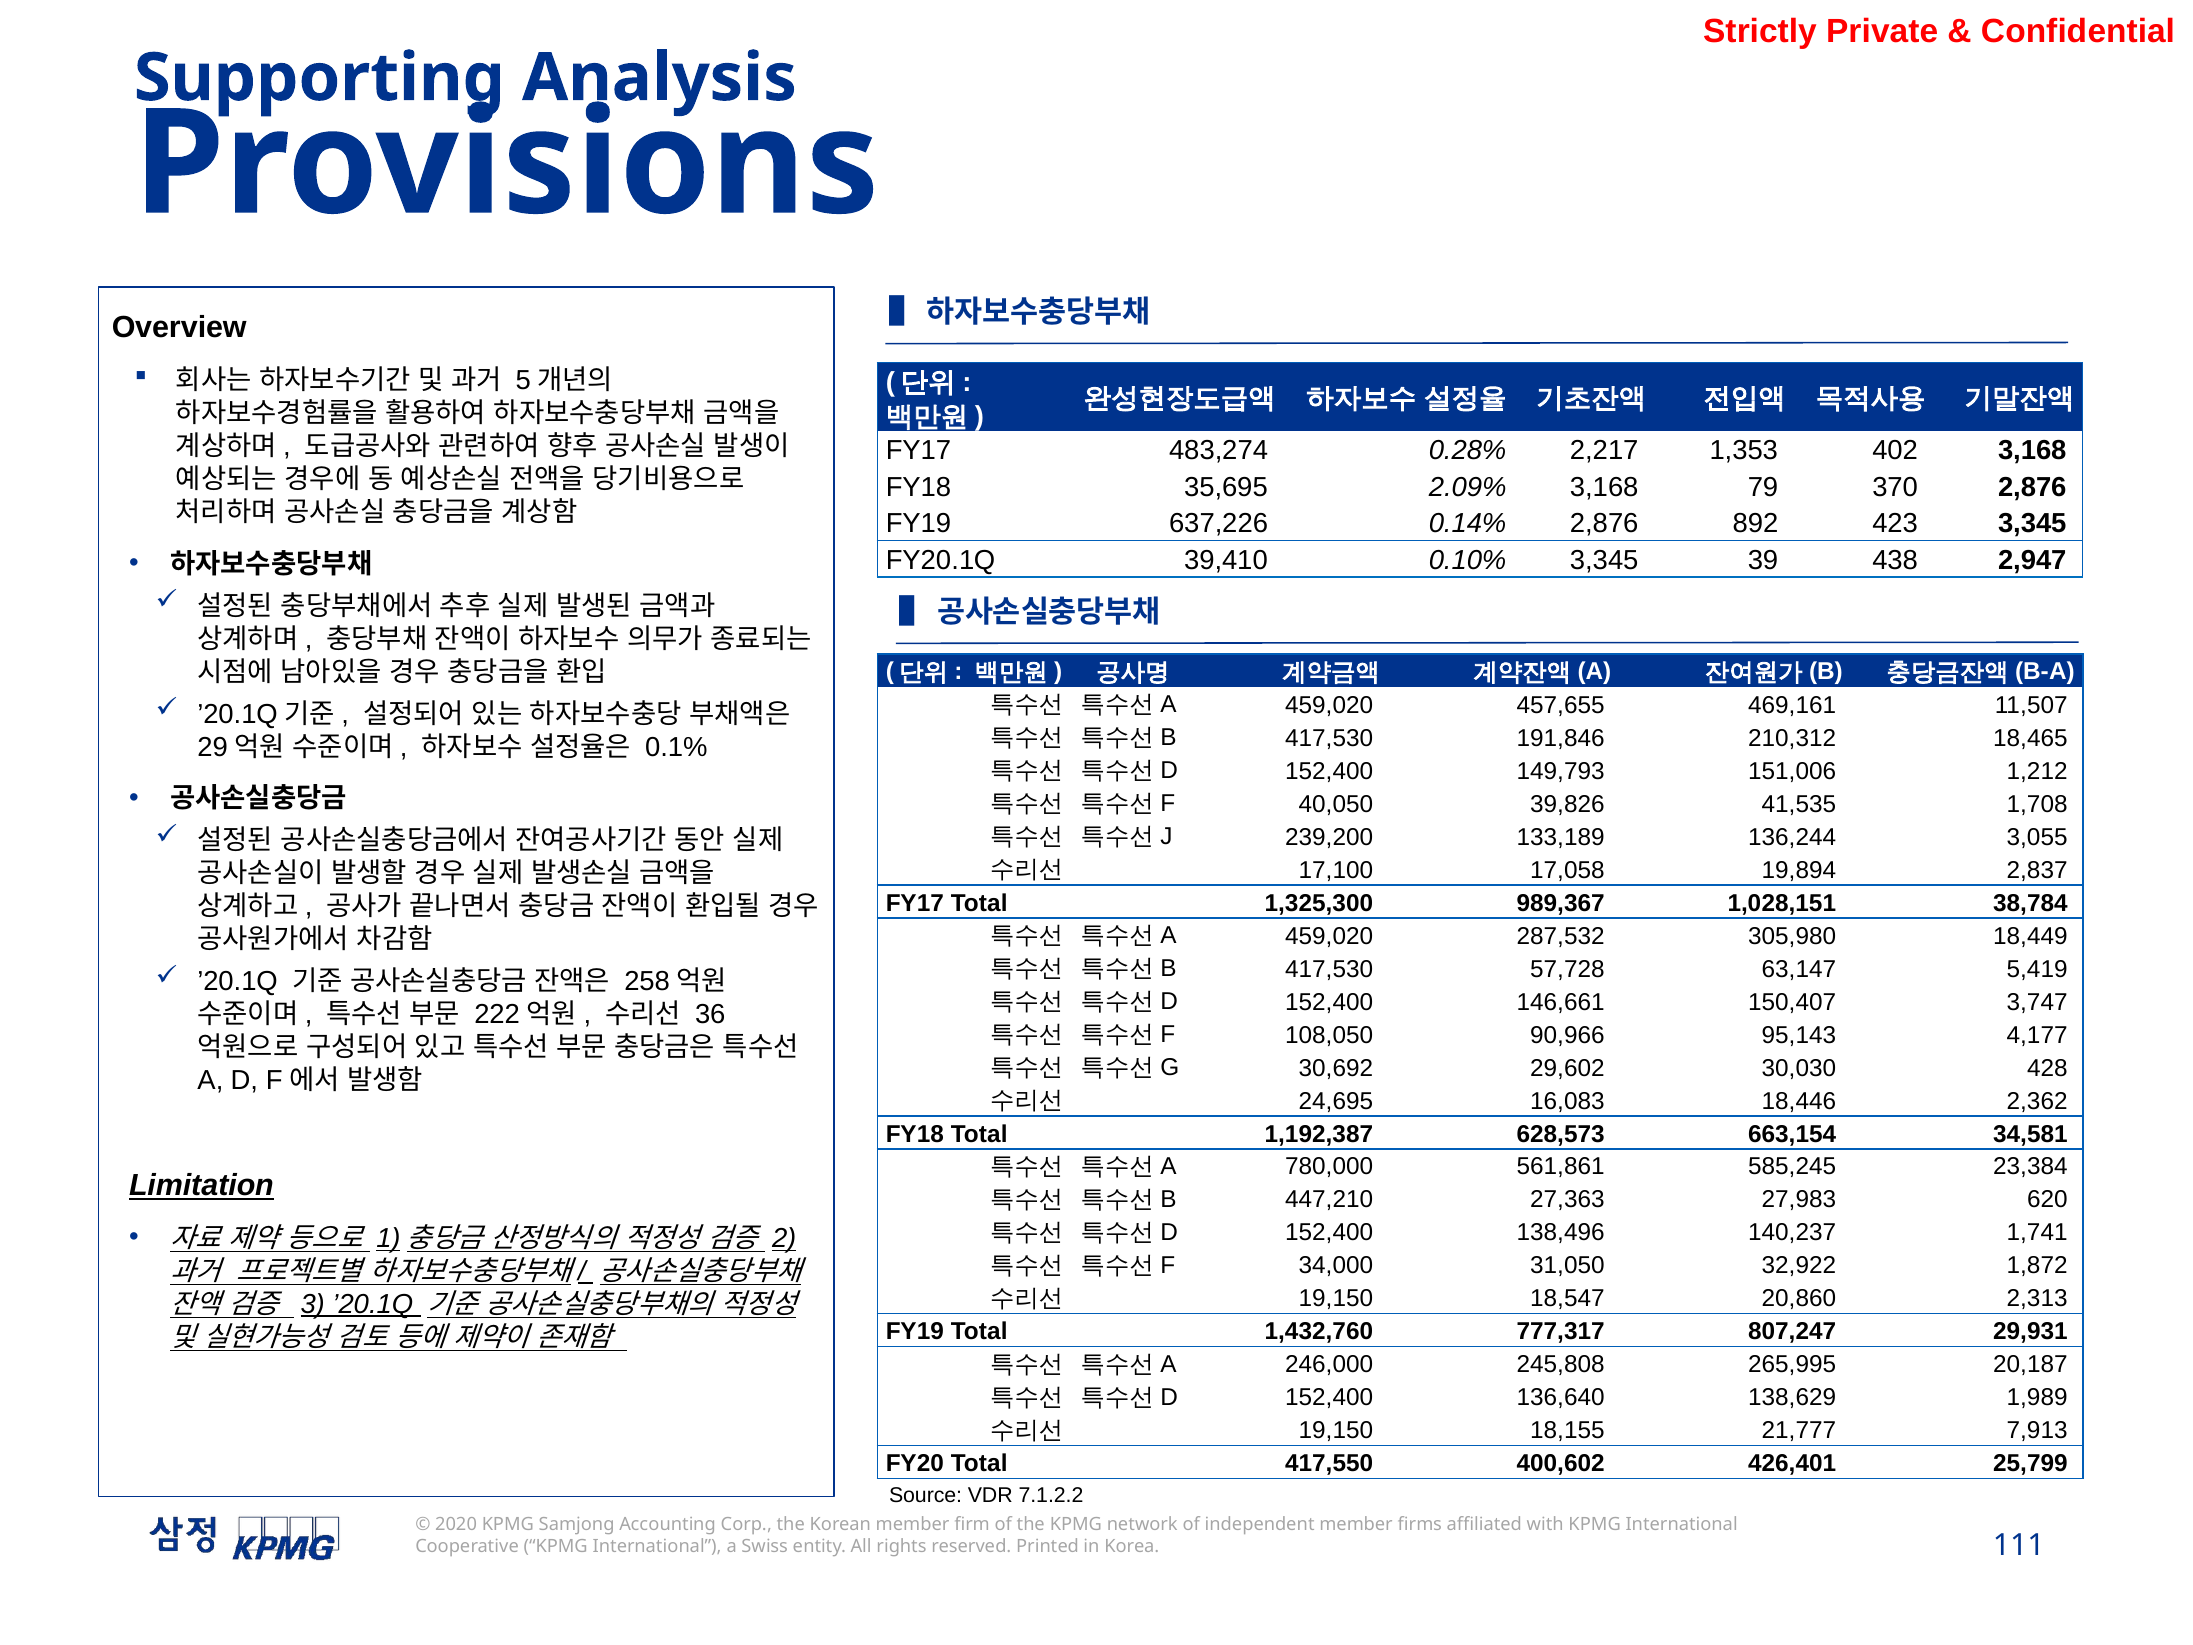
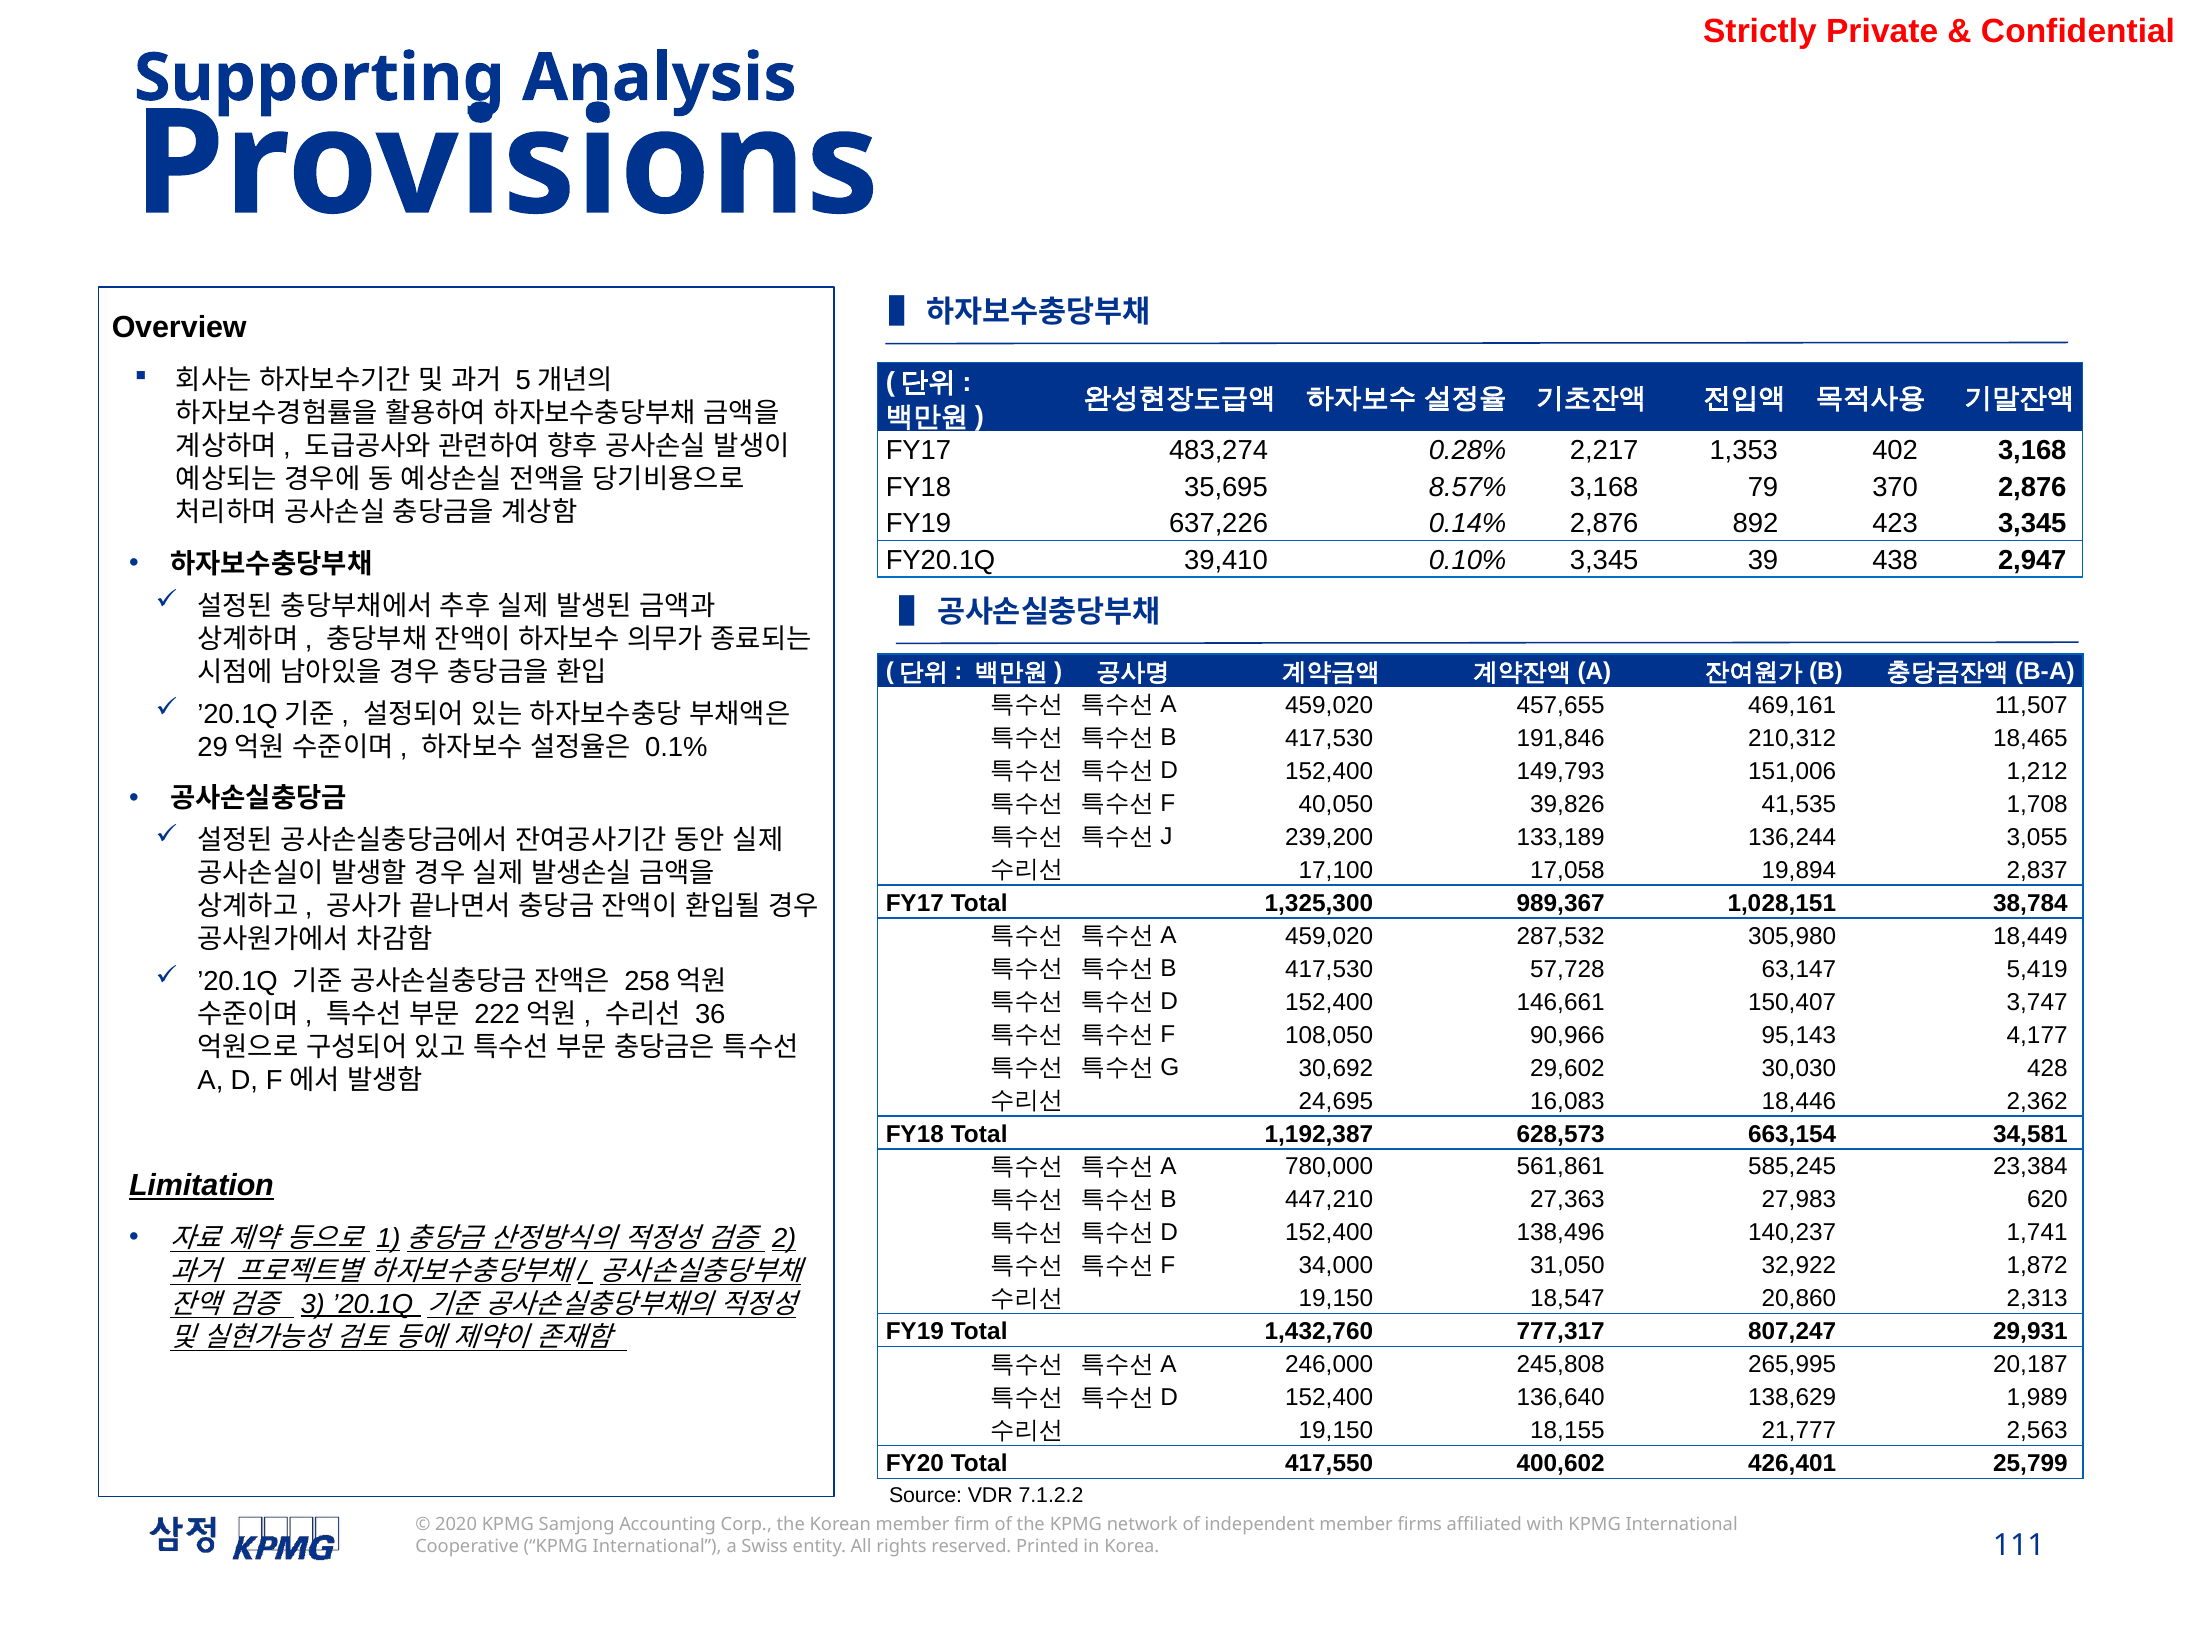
2.09%: 2.09% -> 8.57% (1468, 487)
7,913: 7,913 -> 2,563 (2037, 1431)
